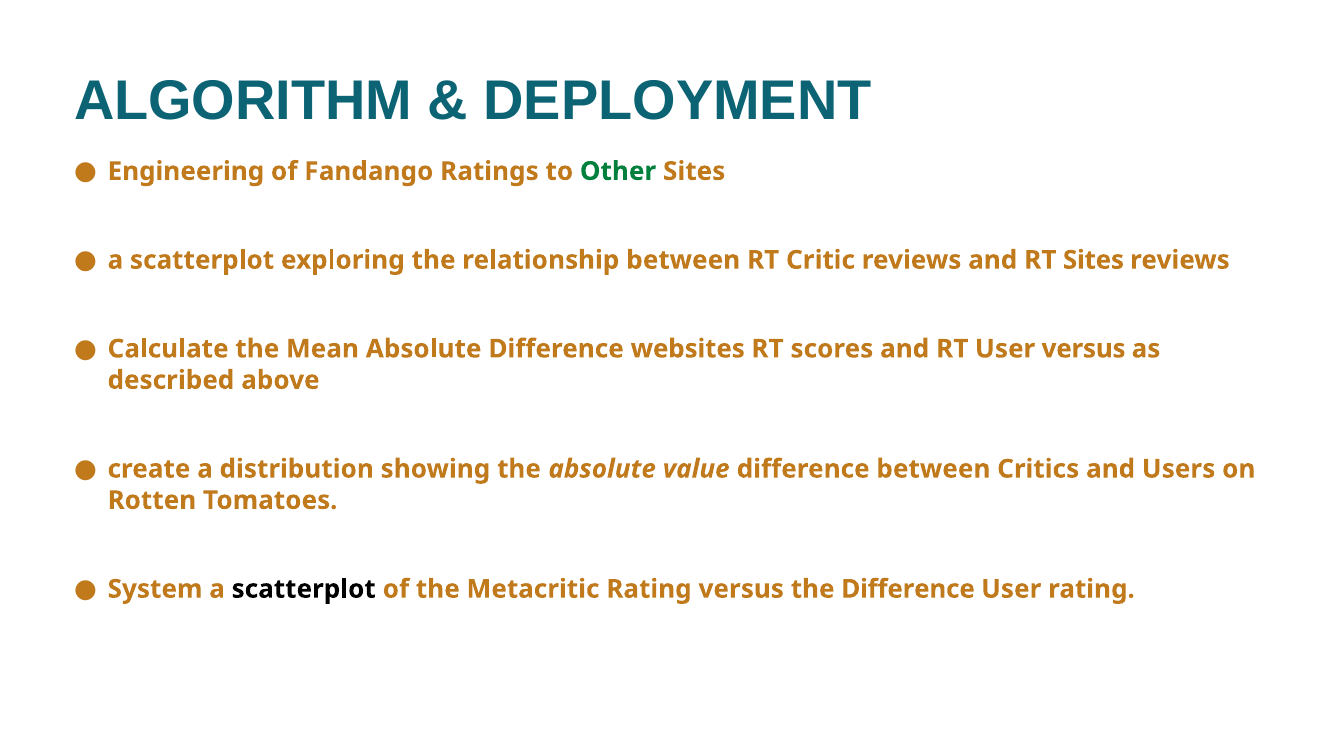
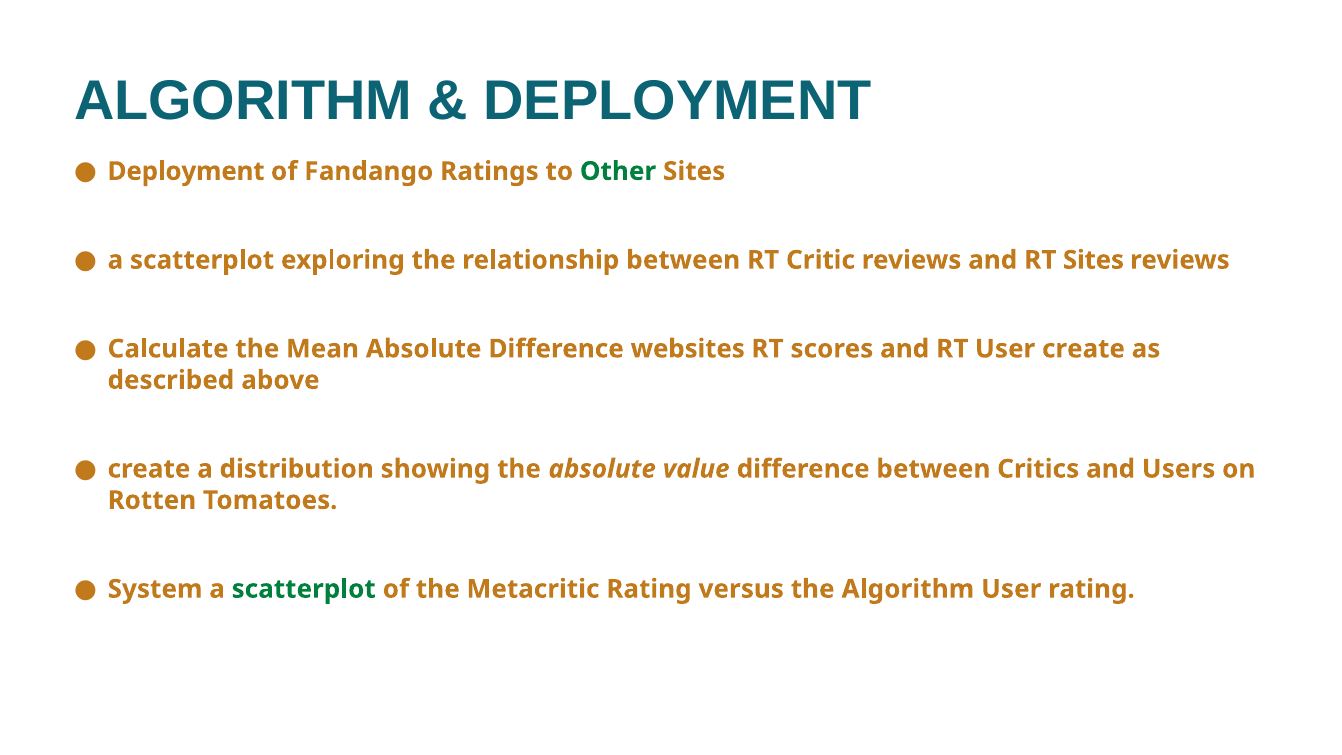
Engineering: Engineering -> Deployment (186, 171)
User versus: versus -> create (1083, 349)
scatterplot colour: black -> green (304, 589)
the Difference: Difference -> Algorithm (908, 589)
